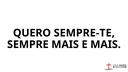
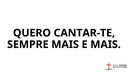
SEMPRE-TE: SEMPRE-TE -> CANTAR-TE (84, 33)
